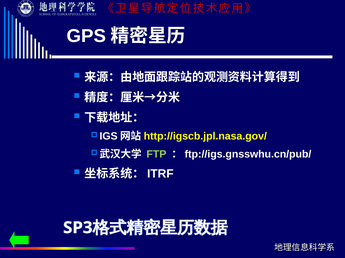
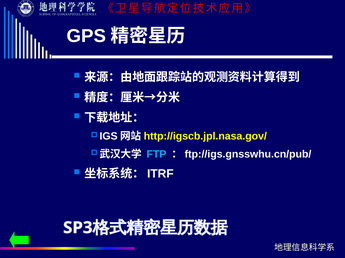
FTP colour: light green -> light blue (156, 155)
